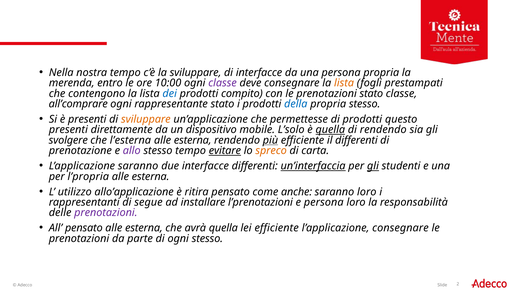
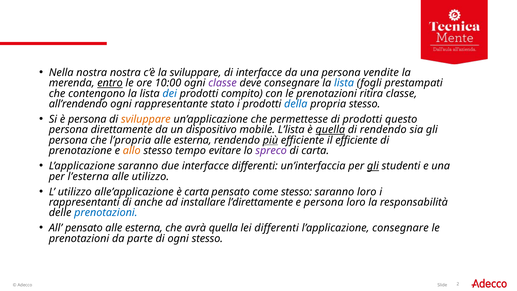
nostra tempo: tempo -> nostra (125, 72)
persona propria: propria -> vendite (381, 72)
entro underline: none -> present (110, 83)
lista colour: orange -> blue (344, 83)
prenotazioni stato: stato -> ritira (371, 93)
all’comprare: all’comprare -> all’rendendo (78, 104)
è presenti: presenti -> persona (87, 119)
presenti: presenti -> persona (68, 130)
L’solo: L’solo -> L’lista (291, 130)
svolgere: svolgere -> persona (68, 140)
l’esterna: l’esterna -> l’propria (130, 140)
il differenti: differenti -> efficiente (356, 140)
allo colour: purple -> orange (132, 151)
evitare underline: present -> none (225, 151)
spreco colour: orange -> purple (271, 151)
un’interfaccia underline: present -> none (313, 166)
l’propria: l’propria -> l’esterna (88, 176)
esterna: esterna -> utilizzo (150, 176)
allo’applicazione: allo’applicazione -> alle’applicazione (134, 192)
è ritira: ritira -> carta (197, 192)
come anche: anche -> stesso (297, 192)
segue: segue -> anche (149, 202)
l’prenotazioni: l’prenotazioni -> l’direttamente (260, 202)
prenotazioni colour: purple -> blue (106, 213)
lei efficiente: efficiente -> differenti (277, 228)
